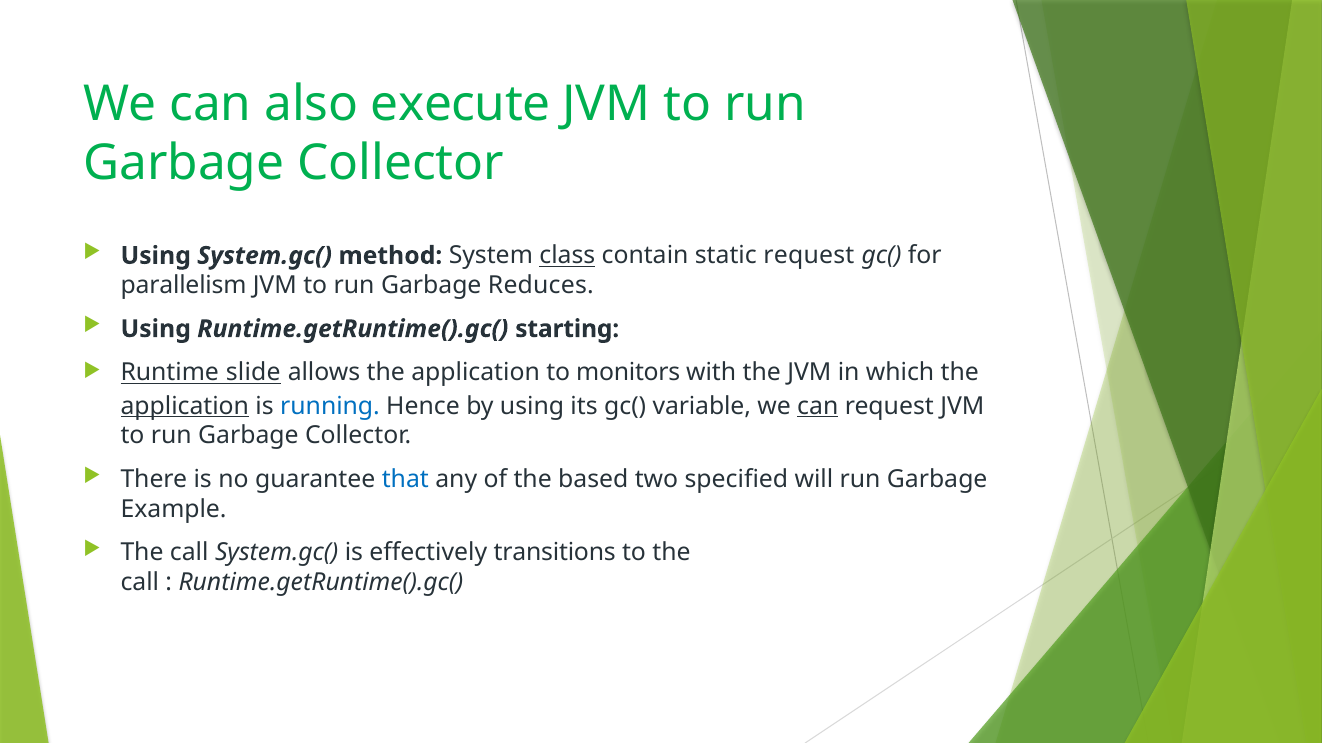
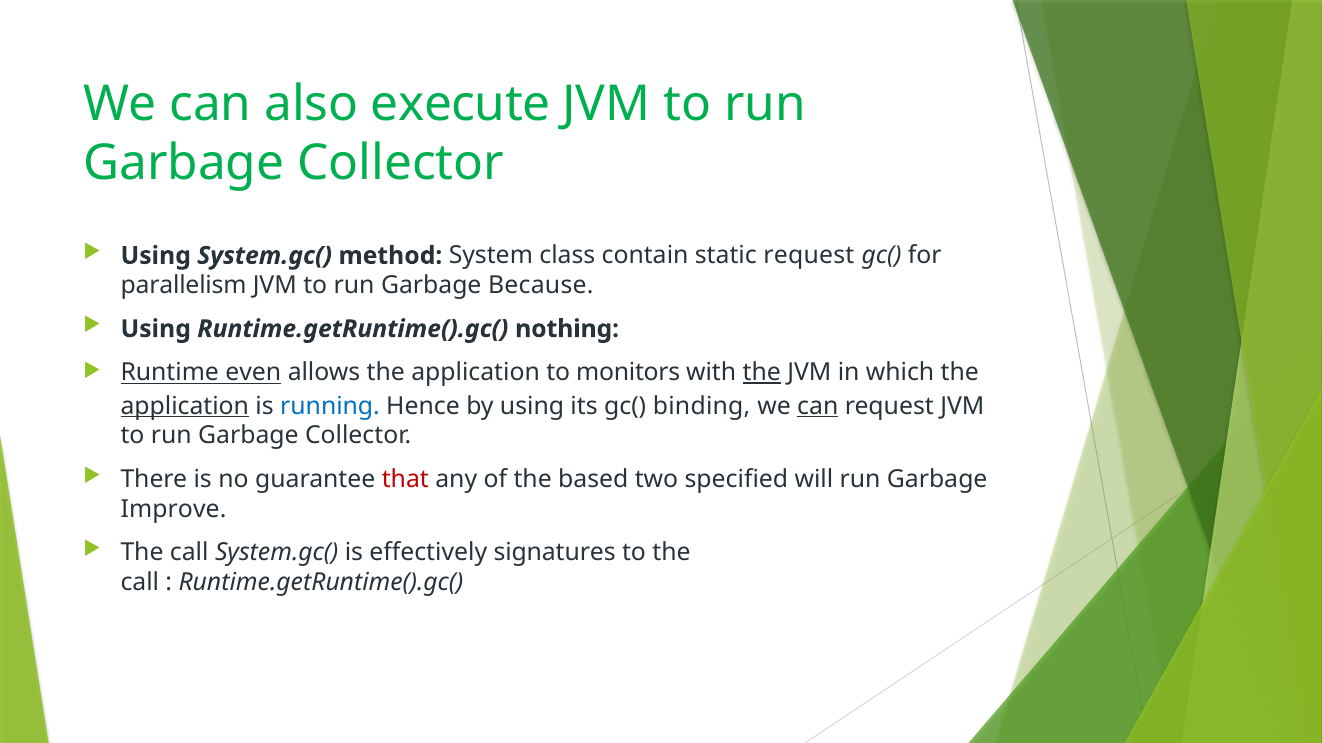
class underline: present -> none (567, 256)
Reduces: Reduces -> Because (541, 286)
starting: starting -> nothing (567, 329)
slide: slide -> even (253, 373)
the underline: none -> present (762, 373)
variable: variable -> binding (702, 406)
that colour: blue -> red (405, 480)
Example: Example -> Improve (174, 509)
transitions: transitions -> signatures (555, 553)
